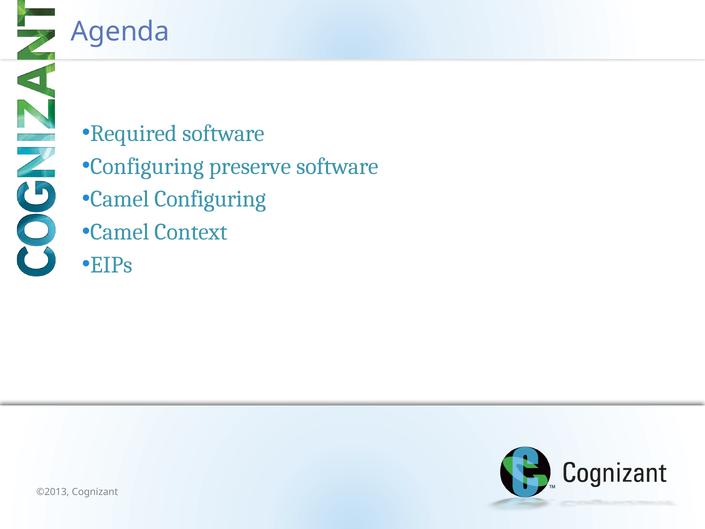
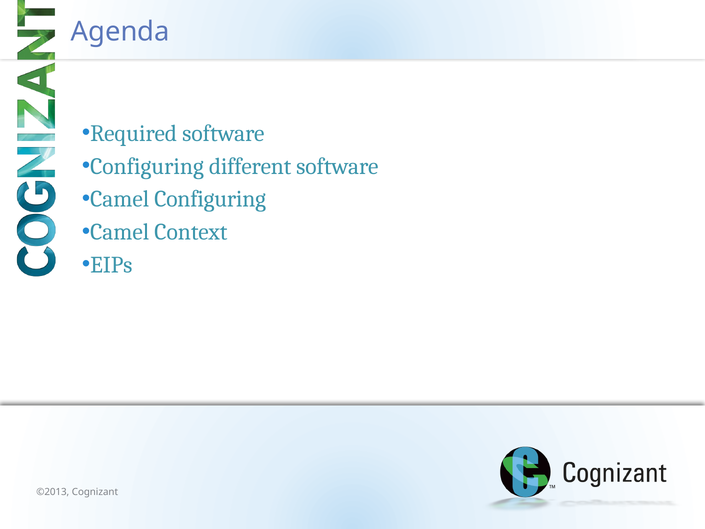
preserve: preserve -> different (250, 166)
